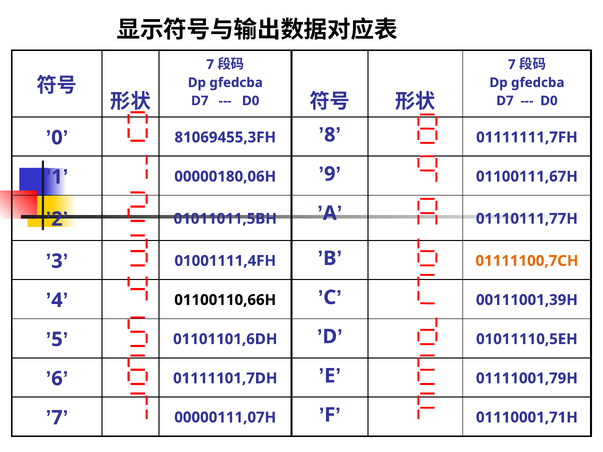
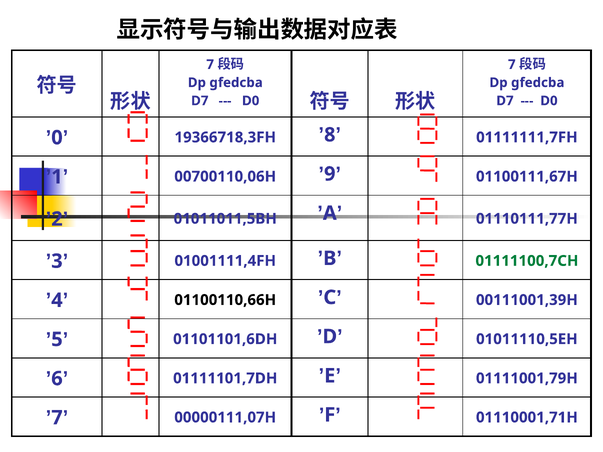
81069455,3FH: 81069455,3FH -> 19366718,3FH (225, 137)
00000180,06H: 00000180,06H -> 00700110,06H (225, 177)
01111100,7CH colour: orange -> green (527, 261)
